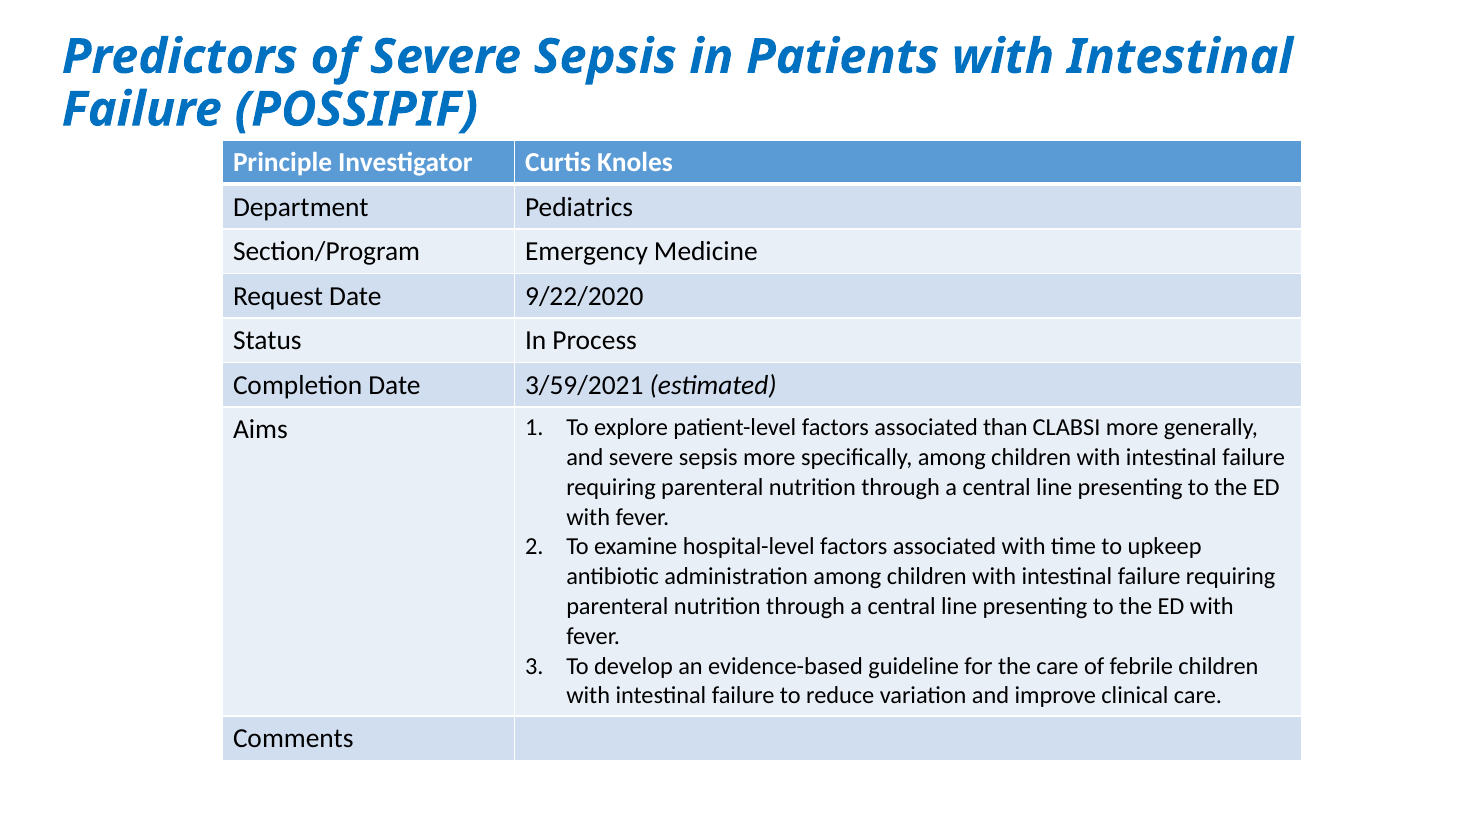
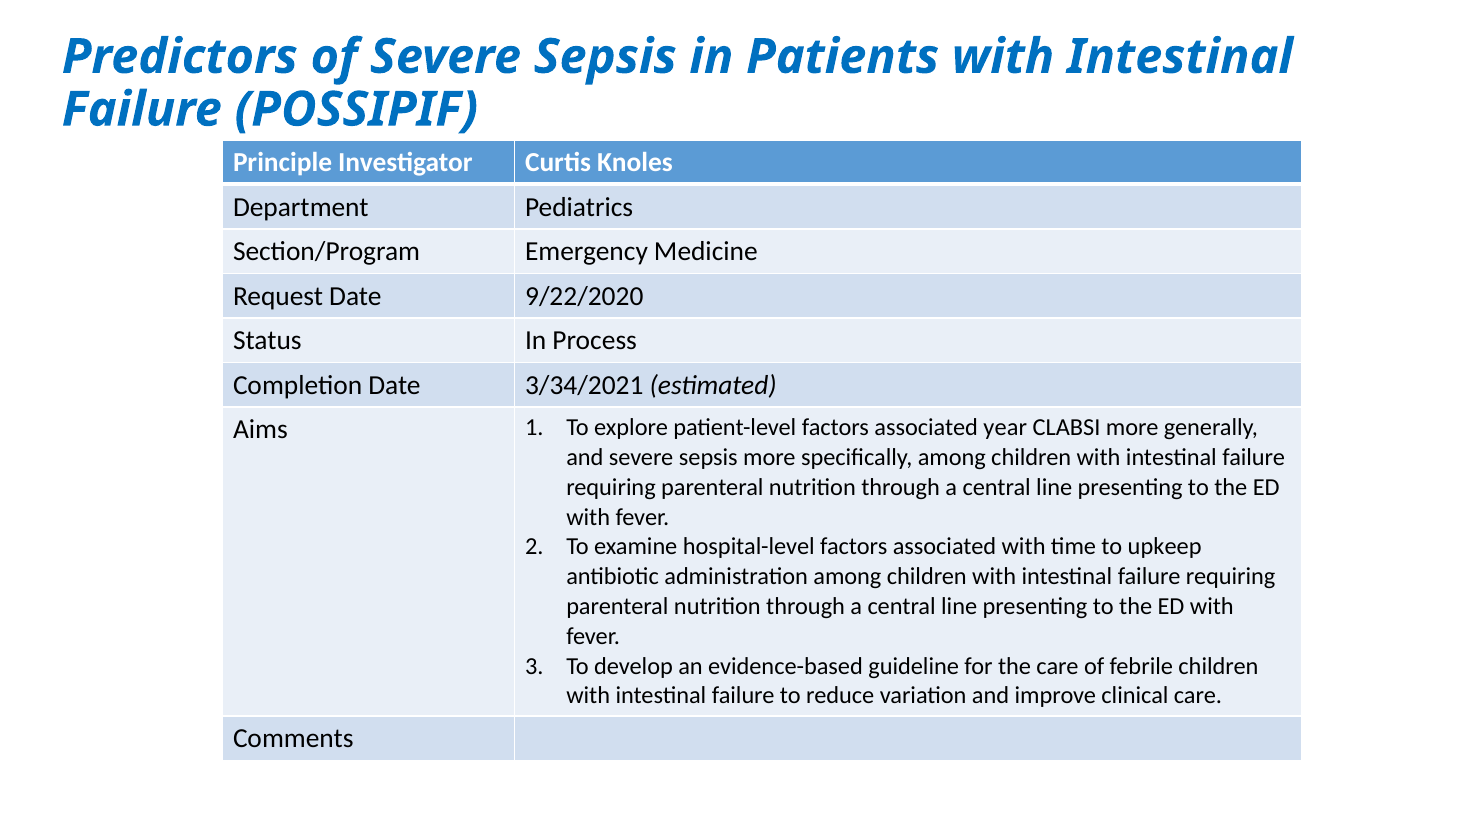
3/59/2021: 3/59/2021 -> 3/34/2021 (584, 385)
than: than -> year (1005, 428)
